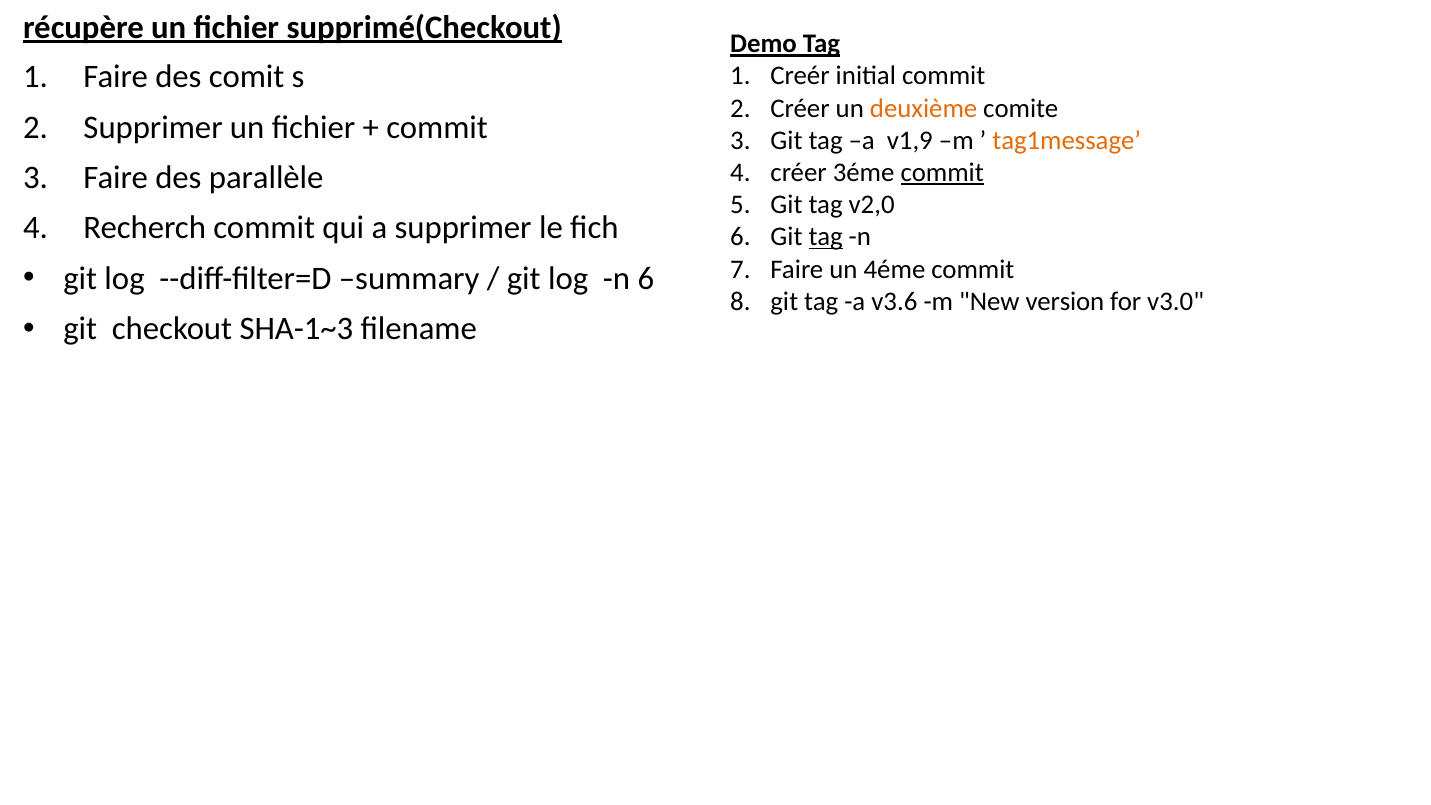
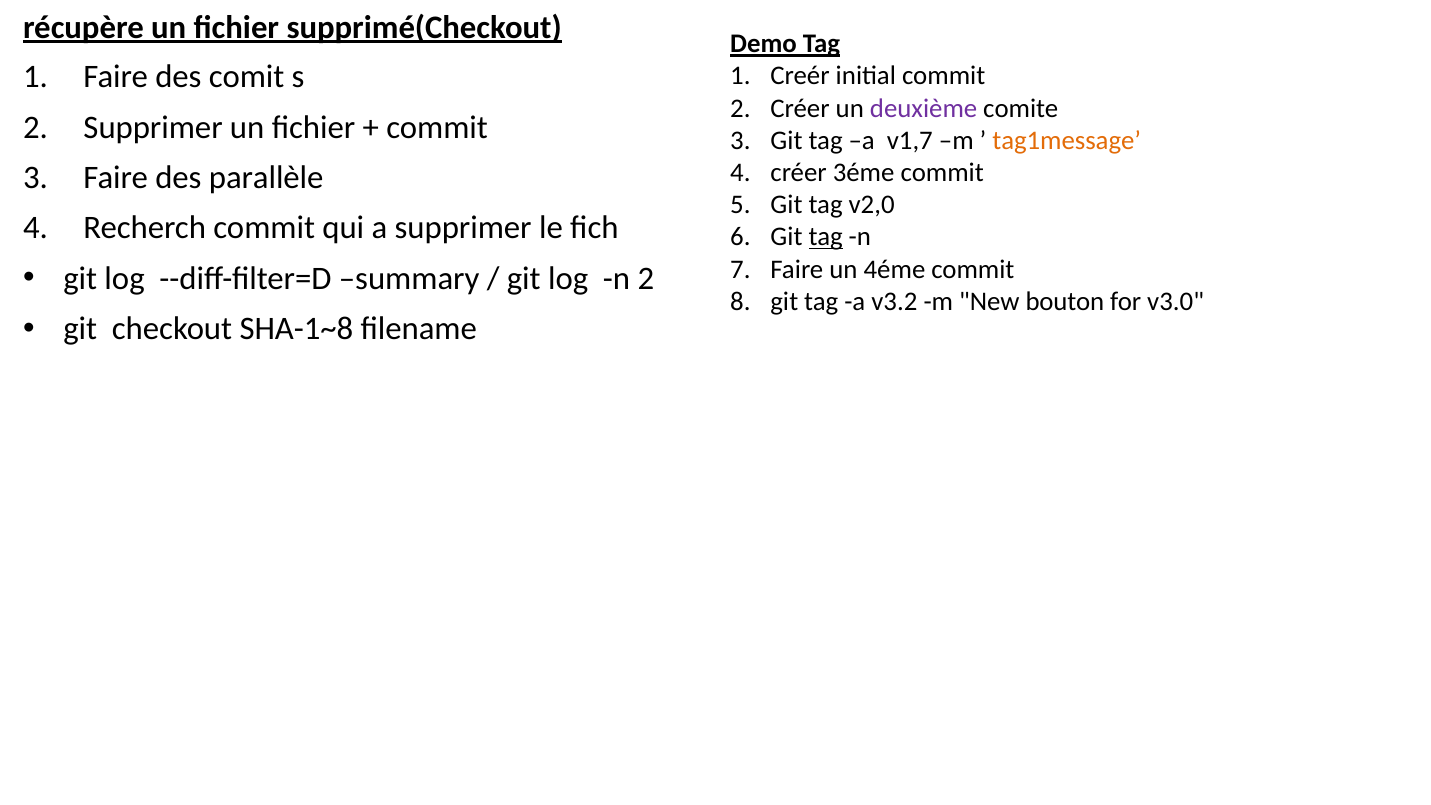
deuxième colour: orange -> purple (924, 108)
v1,9: v1,9 -> v1,7 (910, 140)
commit underline: present -> none (942, 173)
n 6: 6 -> 2 (646, 278)
v3.6: v3.6 -> v3.2 (894, 301)
version: version -> bouton (1065, 301)
SHA-1~3: SHA-1~3 -> SHA-1~8 (296, 329)
